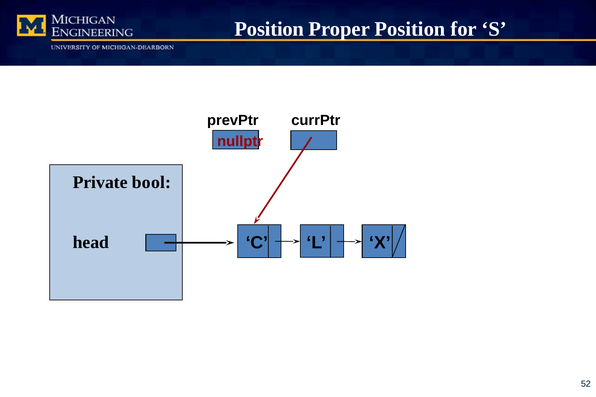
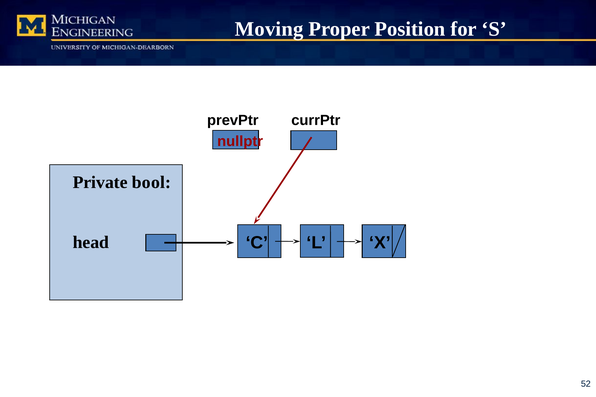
Position: Position -> Moving (269, 29)
